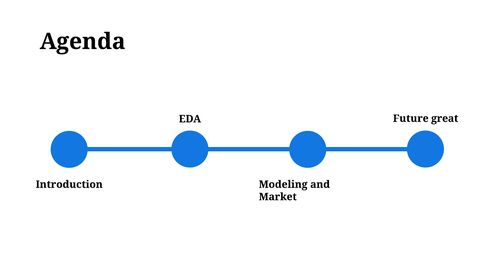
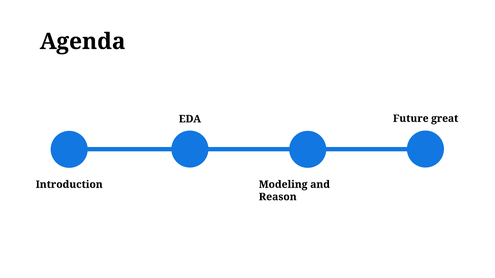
Market: Market -> Reason (278, 197)
